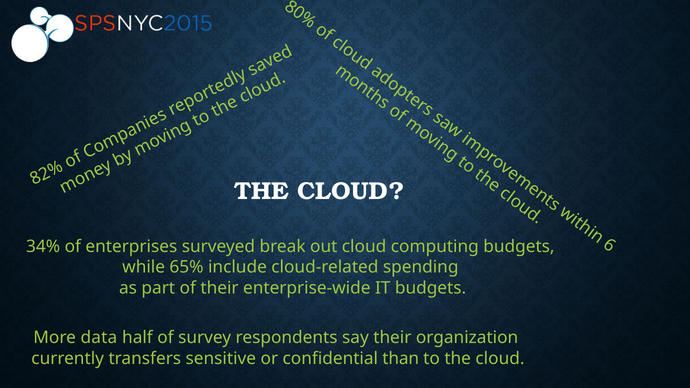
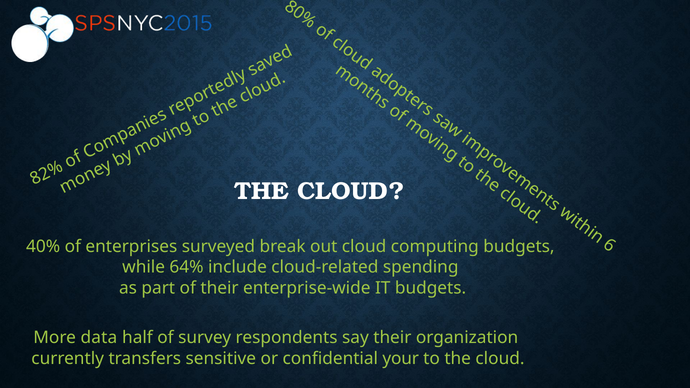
34%: 34% -> 40% (43, 247)
65%: 65% -> 64% (187, 267)
than: than -> your (401, 359)
